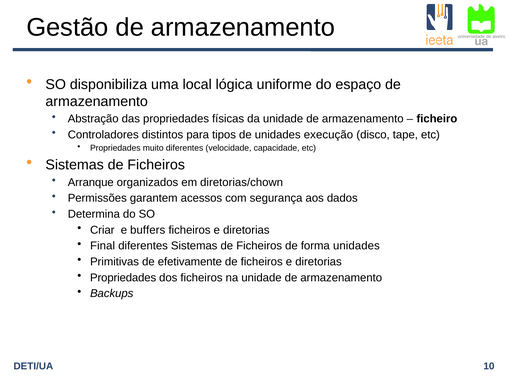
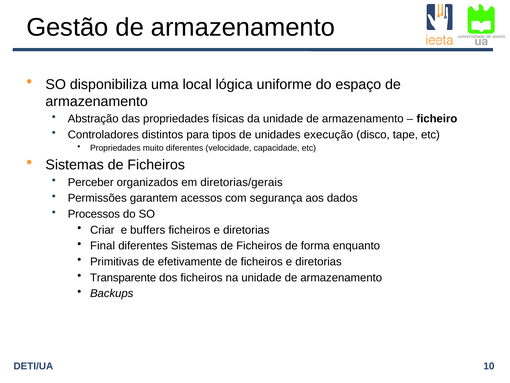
Arranque: Arranque -> Perceber (91, 182)
diretorias/chown: diretorias/chown -> diretorias/gerais (242, 182)
Determina: Determina -> Processos (94, 214)
forma unidades: unidades -> enquanto (356, 246)
Propriedades: Propriedades -> Transparente (123, 277)
